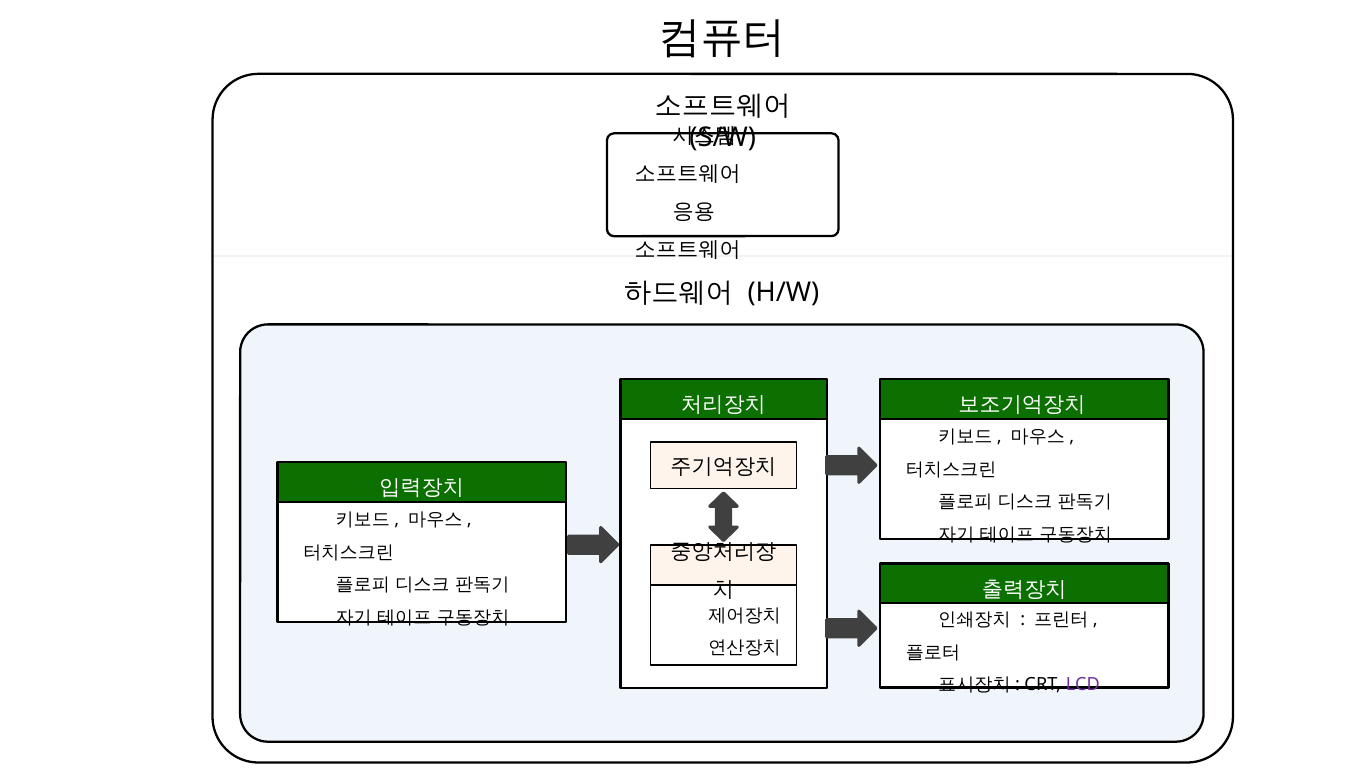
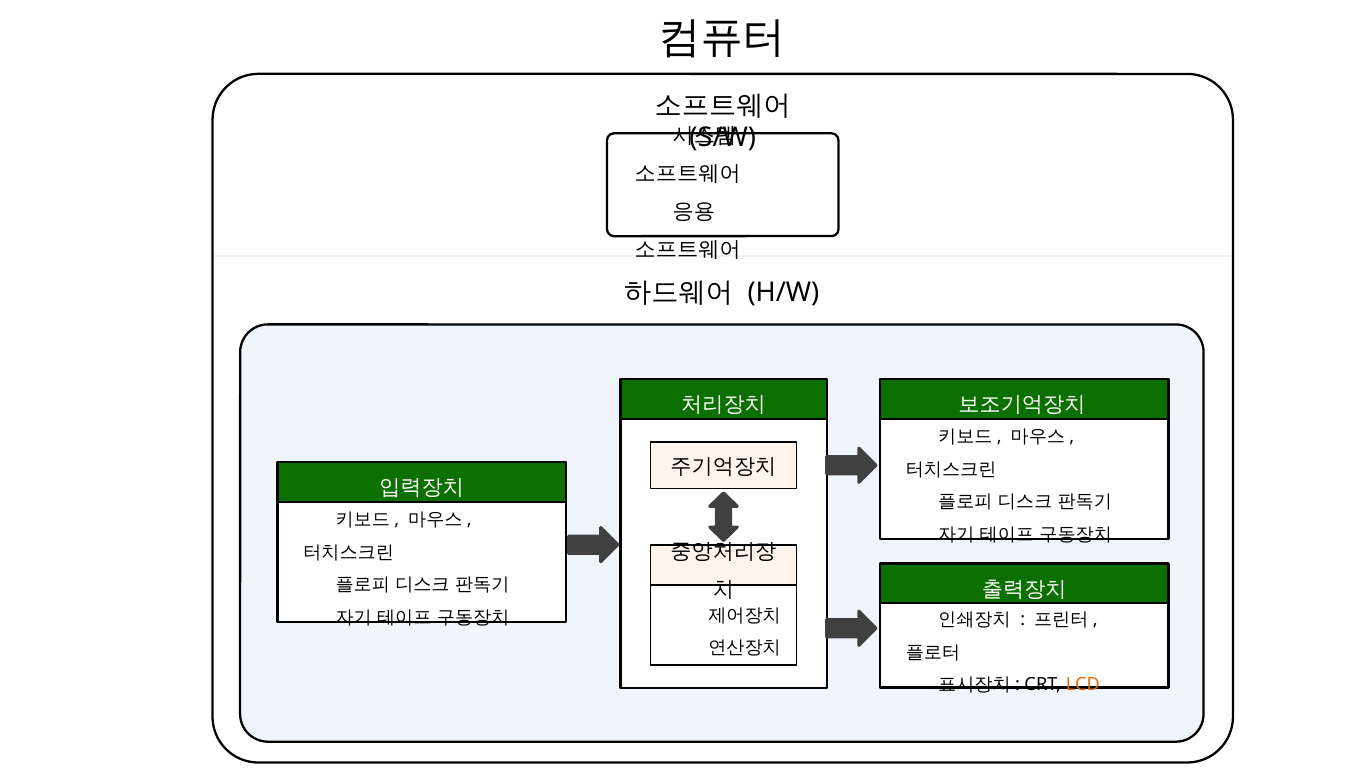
LCD colour: purple -> orange (1083, 685)
